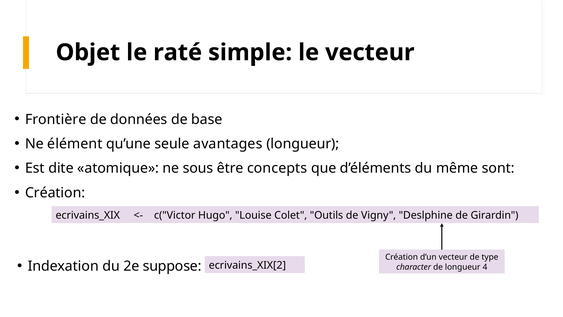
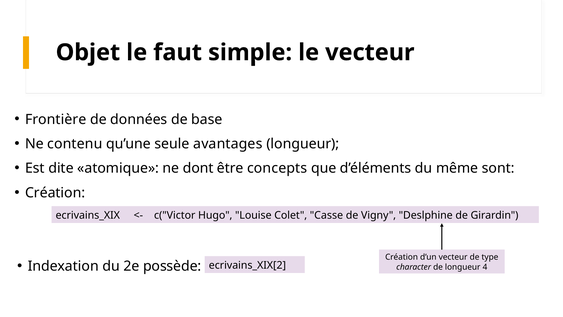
raté: raté -> faut (178, 52)
élément: élément -> contenu (75, 144)
sous: sous -> dont (198, 168)
Outils: Outils -> Casse (326, 215)
suppose: suppose -> possède (172, 266)
